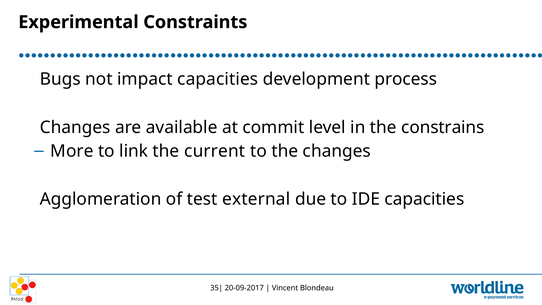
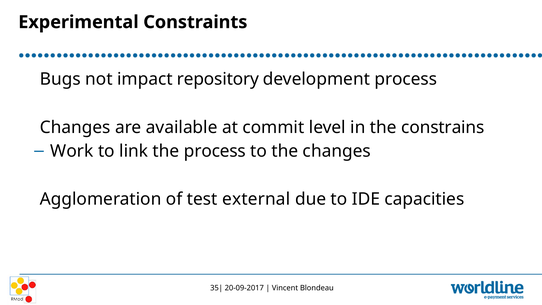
impact capacities: capacities -> repository (218, 79)
More: More -> Work (72, 151)
the current: current -> process (215, 151)
